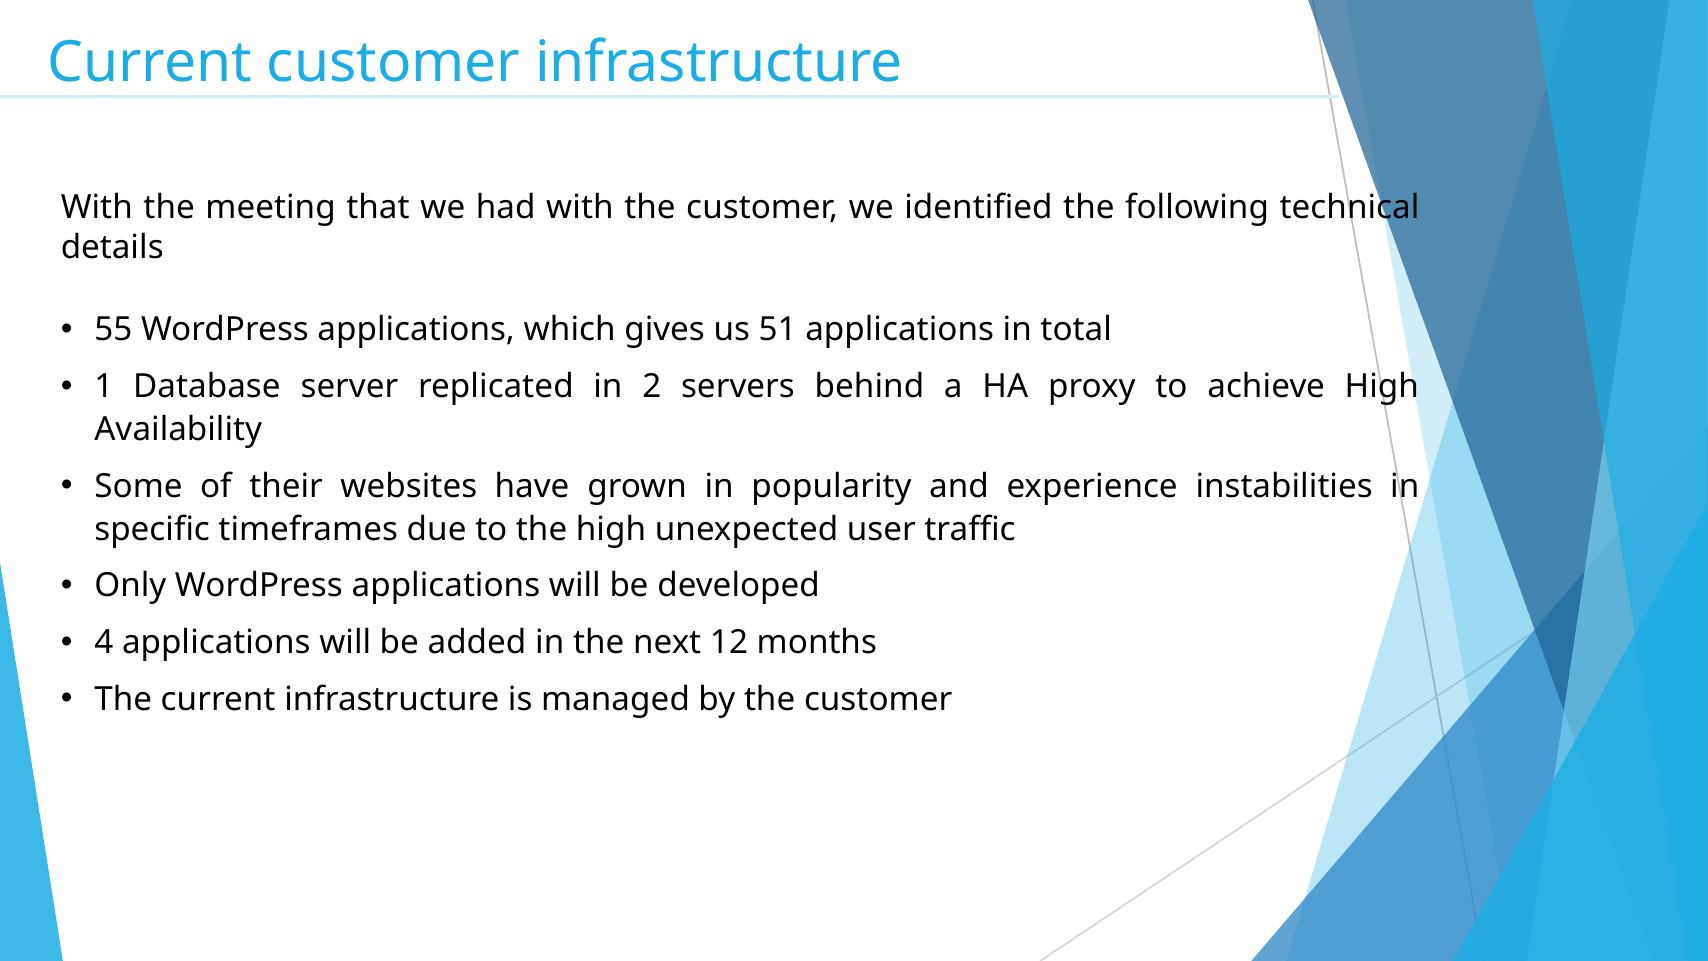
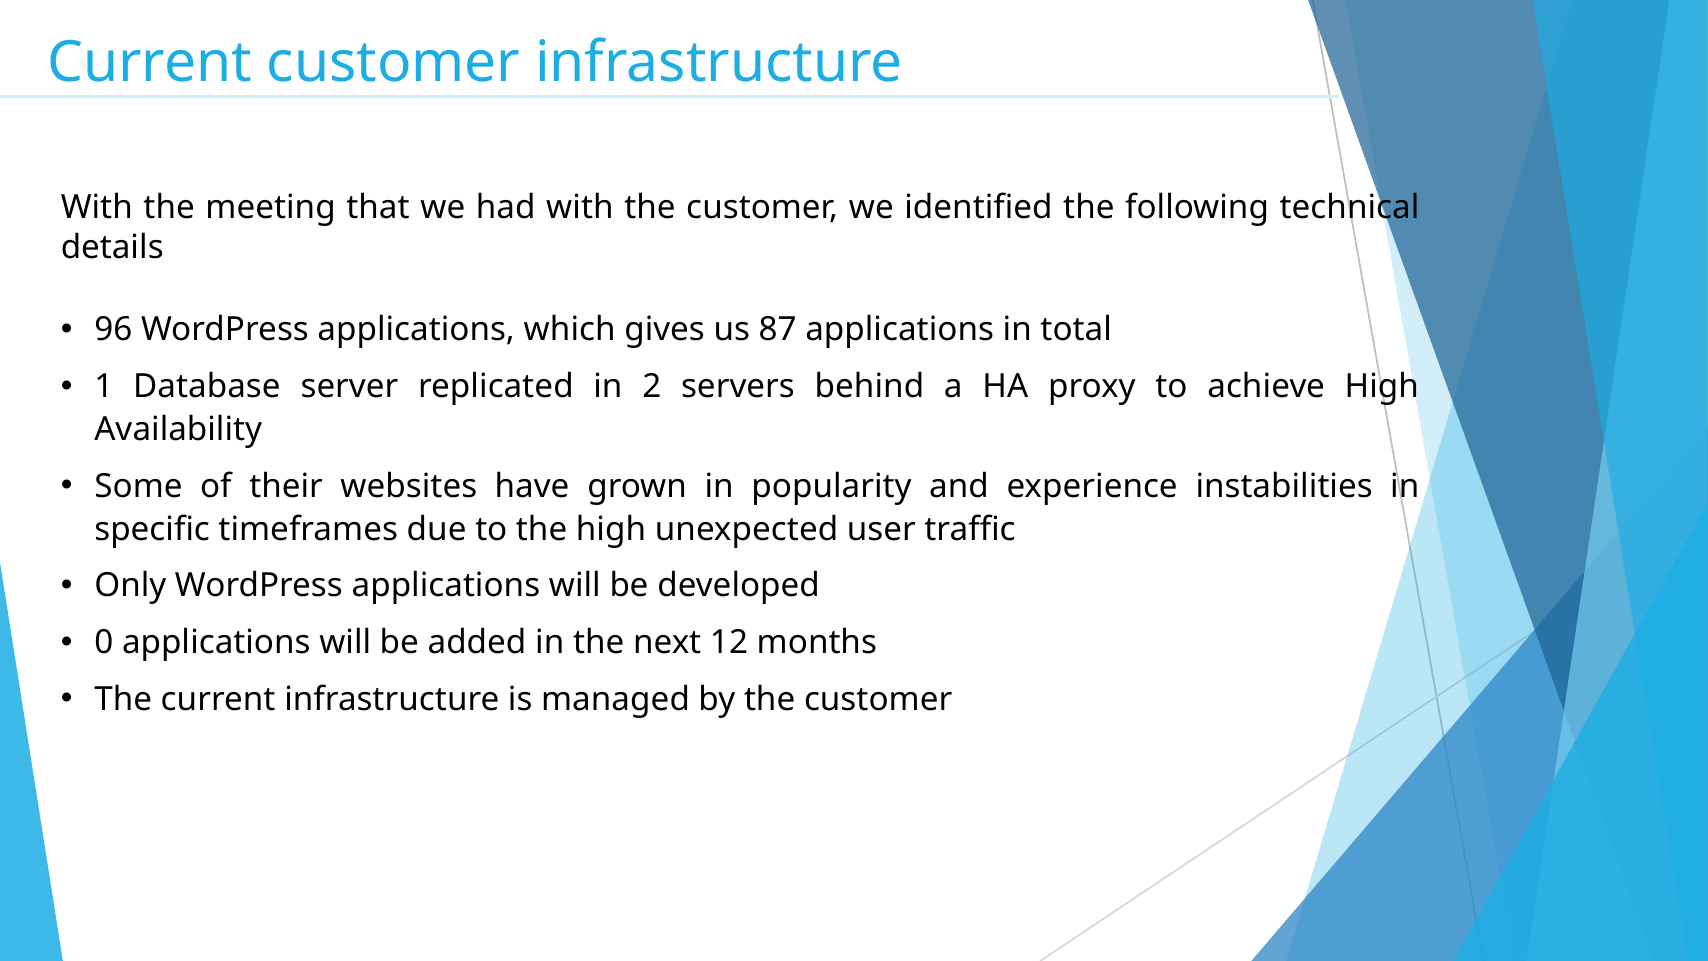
55: 55 -> 96 (113, 330)
51: 51 -> 87 (778, 330)
4: 4 -> 0 (104, 643)
